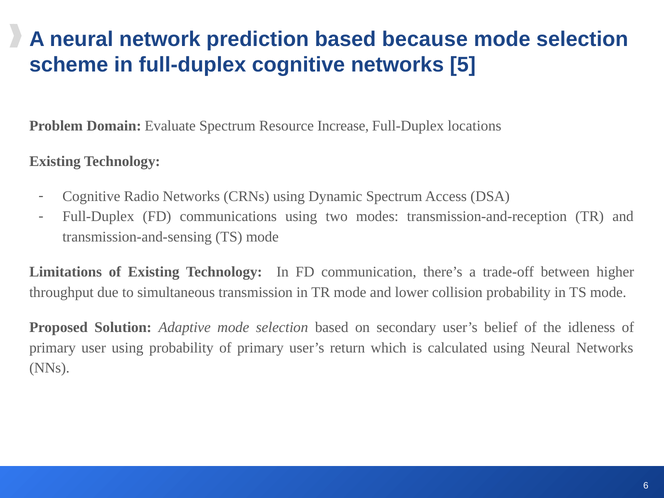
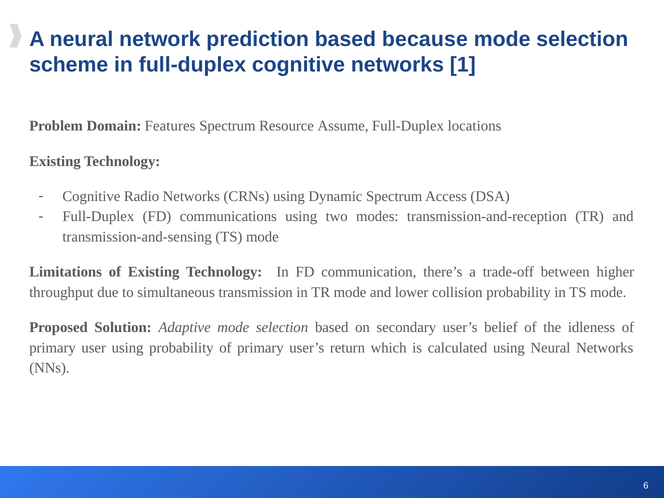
5: 5 -> 1 (463, 65)
Evaluate: Evaluate -> Features (170, 126)
Increase: Increase -> Assume (343, 126)
